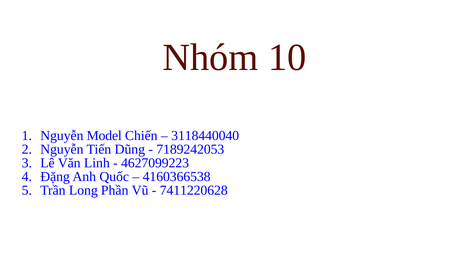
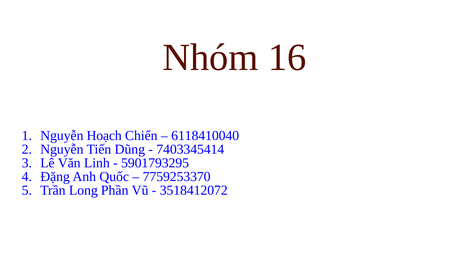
10: 10 -> 16 (287, 57)
Model: Model -> Hoạch (104, 136)
3118440040: 3118440040 -> 6118410040 (205, 136)
7189242053: 7189242053 -> 7403345414 (190, 149)
4627099223: 4627099223 -> 5901793295 (155, 163)
4160366538: 4160366538 -> 7759253370 (177, 177)
7411220628: 7411220628 -> 3518412072 (194, 190)
